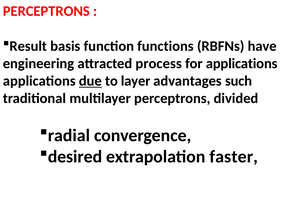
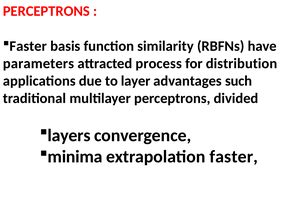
Result: Result -> Faster (28, 46)
functions: functions -> similarity (166, 46)
engineering: engineering -> parameters (38, 64)
for applications: applications -> distribution (242, 64)
due underline: present -> none (90, 81)
radial: radial -> layers (69, 136)
desired: desired -> minima (75, 157)
